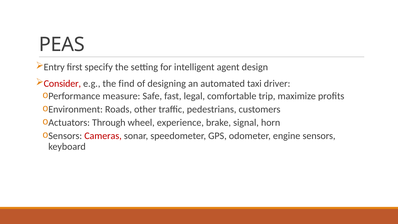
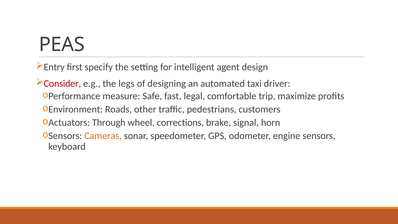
find: find -> legs (126, 84)
experience: experience -> corrections (180, 122)
Cameras colour: red -> orange (103, 136)
